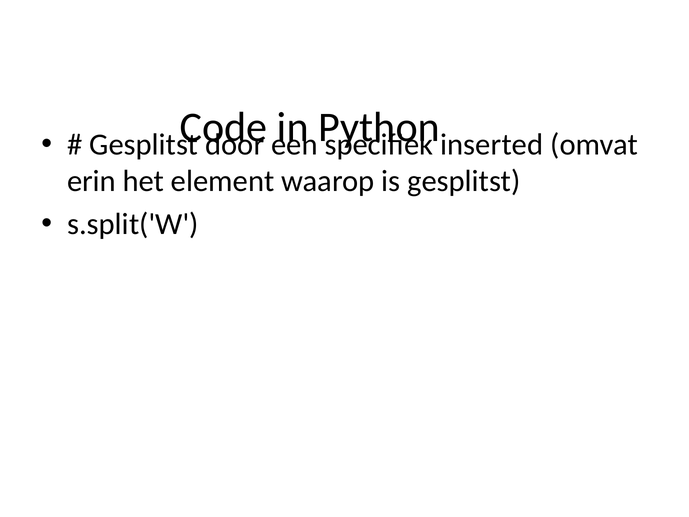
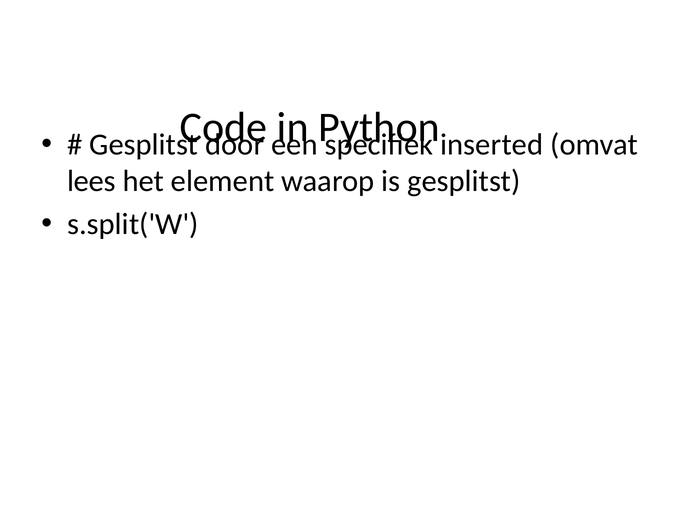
erin: erin -> lees (92, 181)
